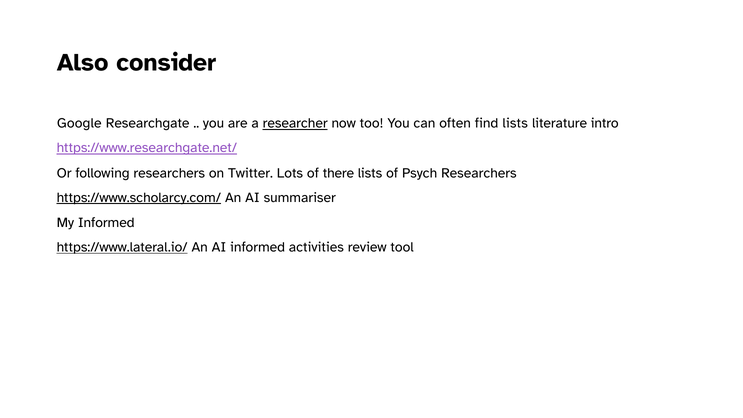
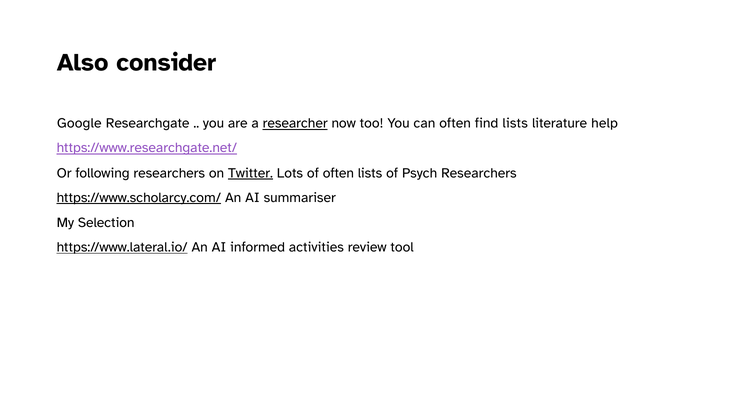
intro: intro -> help (605, 123)
Twitter underline: none -> present (251, 173)
of there: there -> often (338, 173)
My Informed: Informed -> Selection (106, 223)
